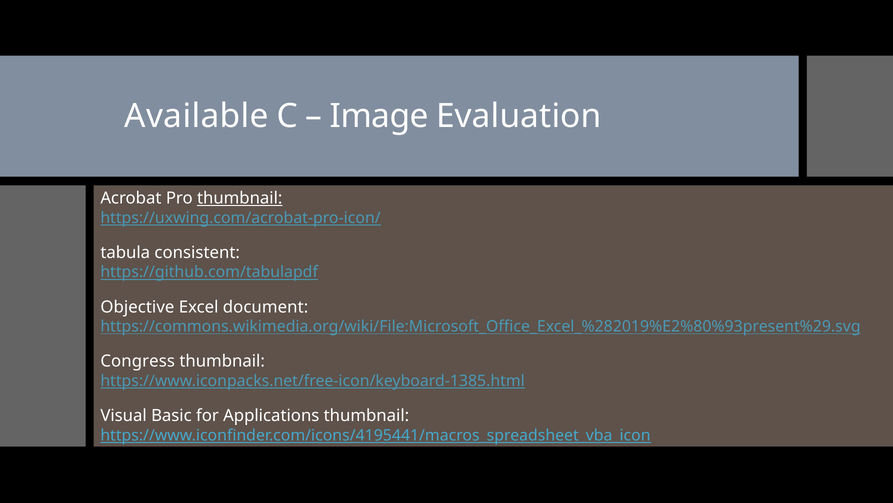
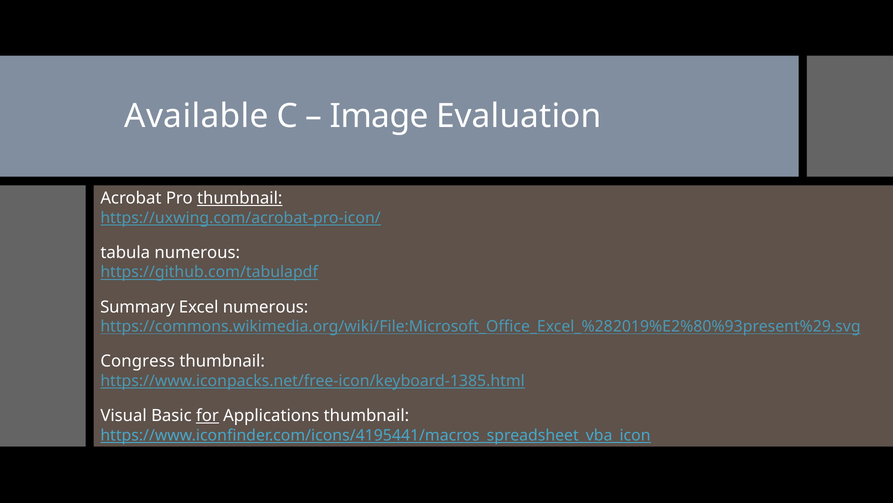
tabula consistent: consistent -> numerous (197, 252)
Objective: Objective -> Summary (138, 307)
Excel document: document -> numerous (266, 307)
for underline: none -> present (207, 415)
